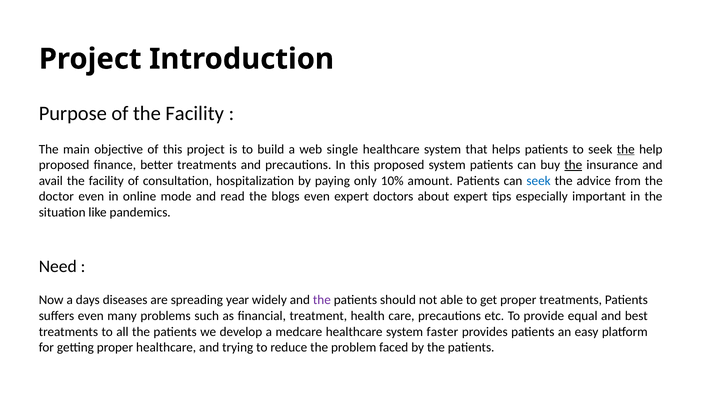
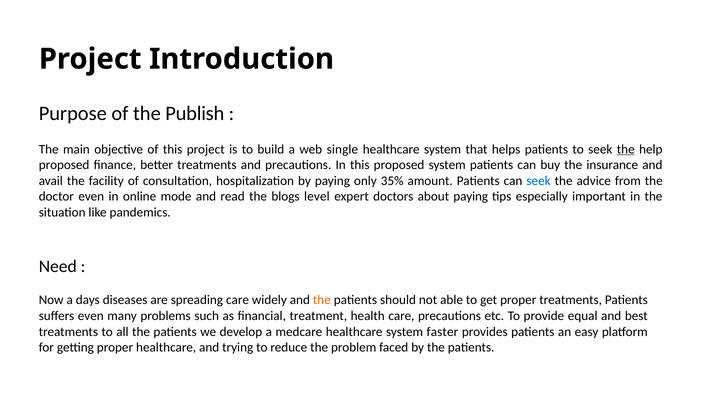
of the Facility: Facility -> Publish (195, 114)
the underline: present -> none (573, 165)
10%: 10% -> 35% (392, 181)
blogs even: even -> level (317, 196)
about expert: expert -> paying (471, 196)
spreading year: year -> care (238, 300)
the colour: purple -> orange (322, 300)
